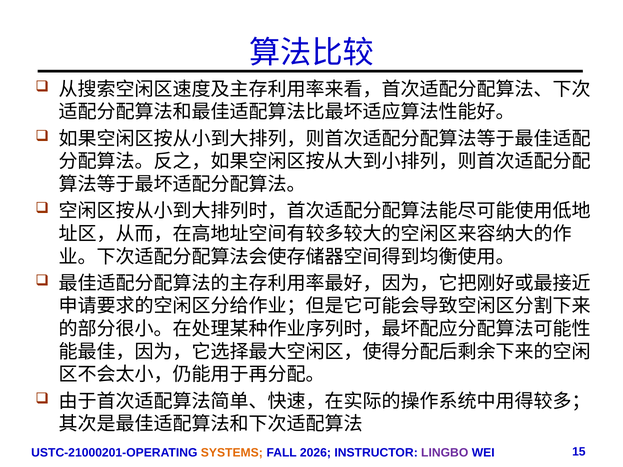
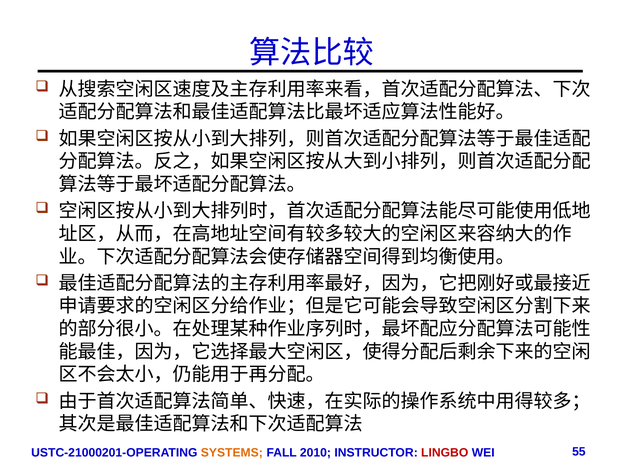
2026: 2026 -> 2010 (315, 453)
LINGBO colour: purple -> red (445, 453)
15: 15 -> 55 (579, 452)
